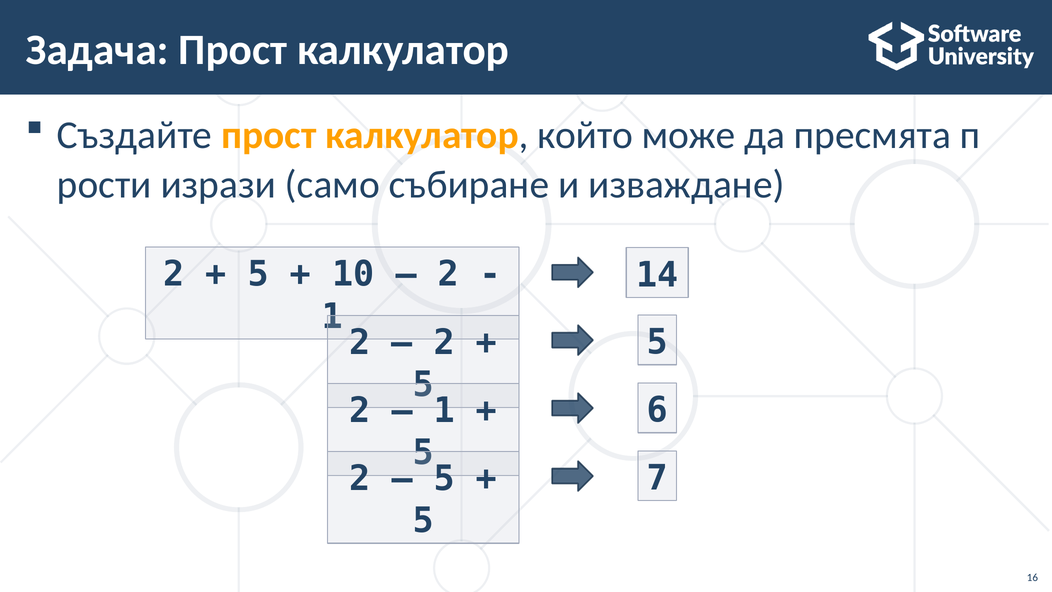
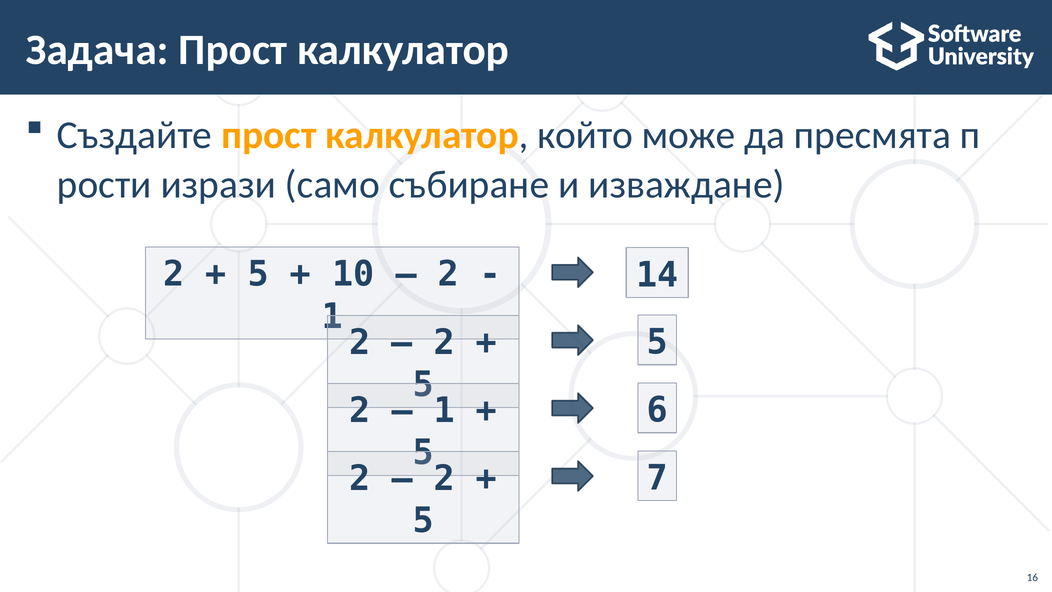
5: 5 -> 2 (444, 479)
